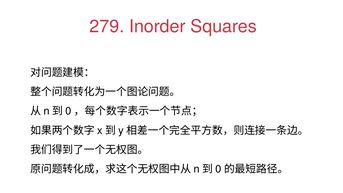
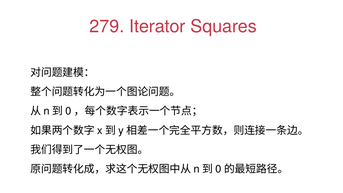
Inorder: Inorder -> Iterator (157, 26)
